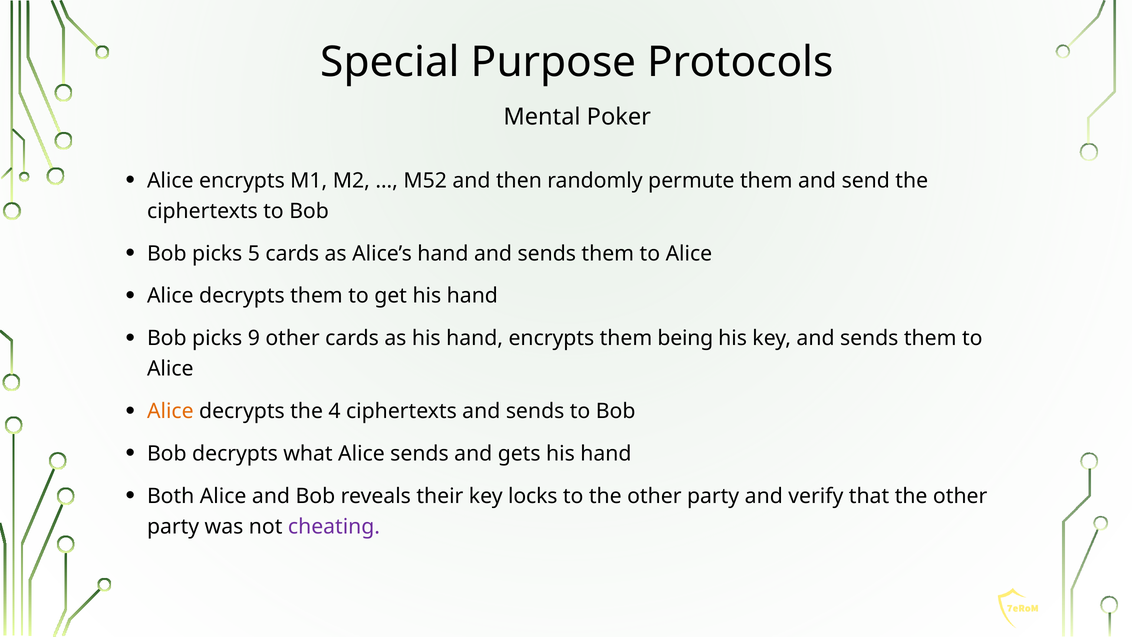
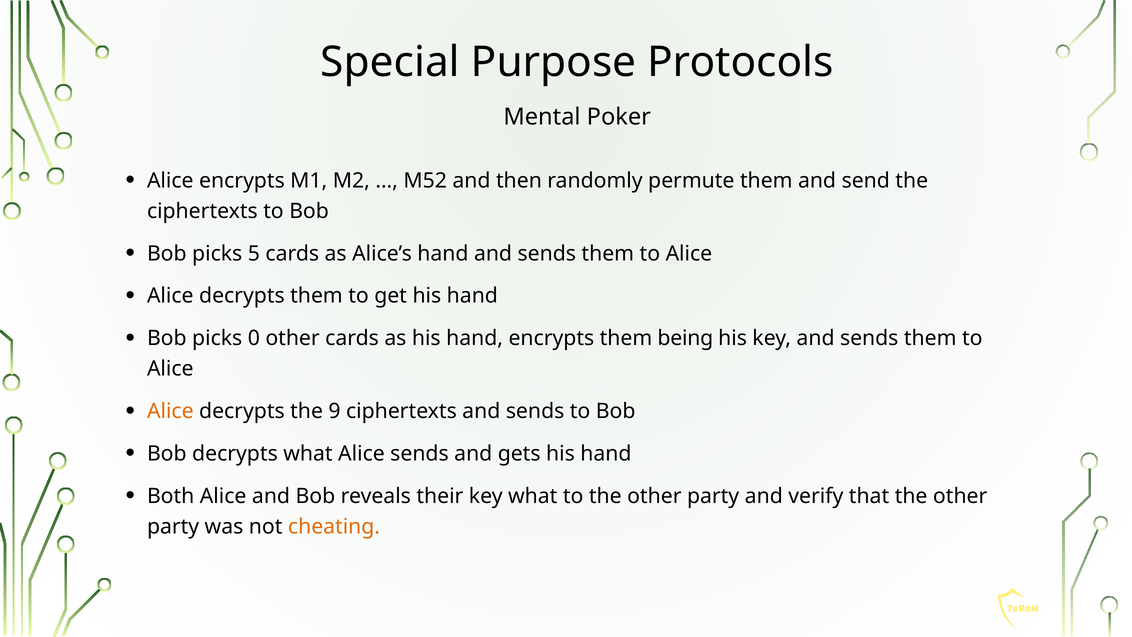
9: 9 -> 0 (254, 338)
4: 4 -> 9 (334, 411)
key locks: locks -> what (533, 496)
cheating colour: purple -> orange (334, 526)
